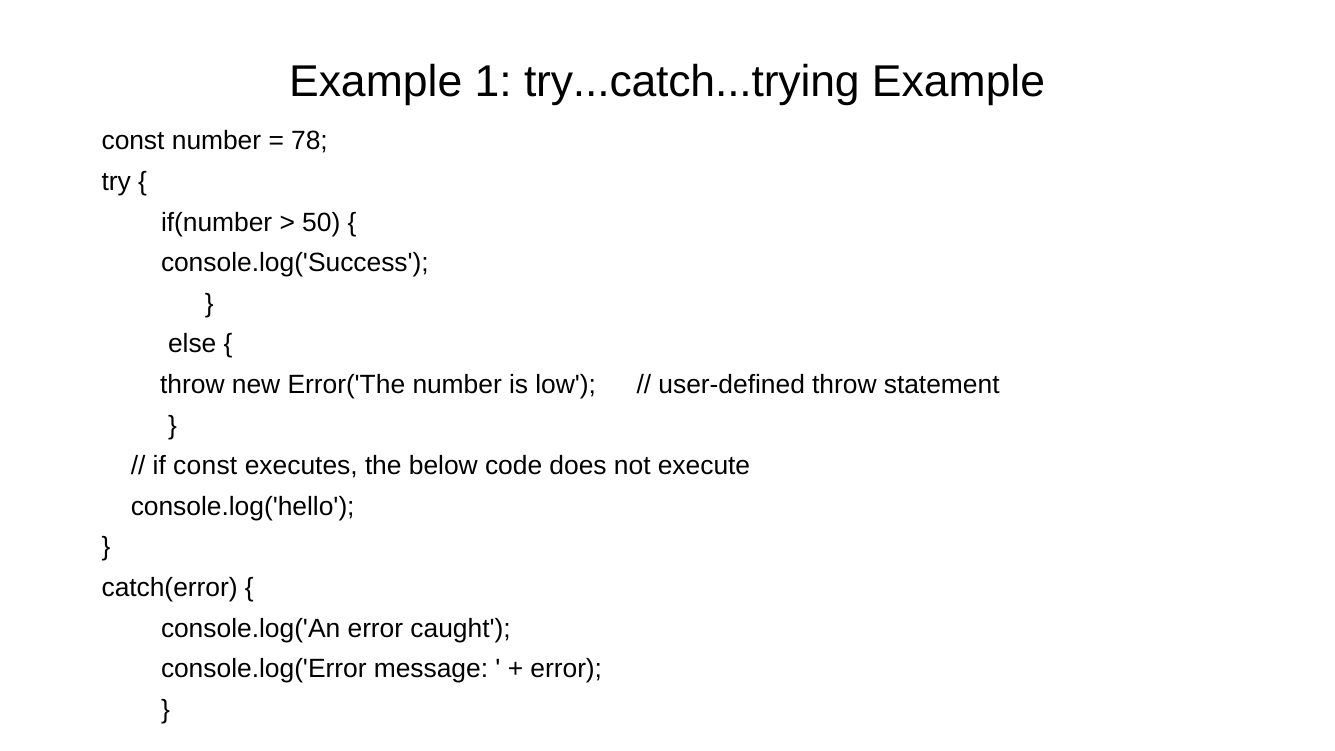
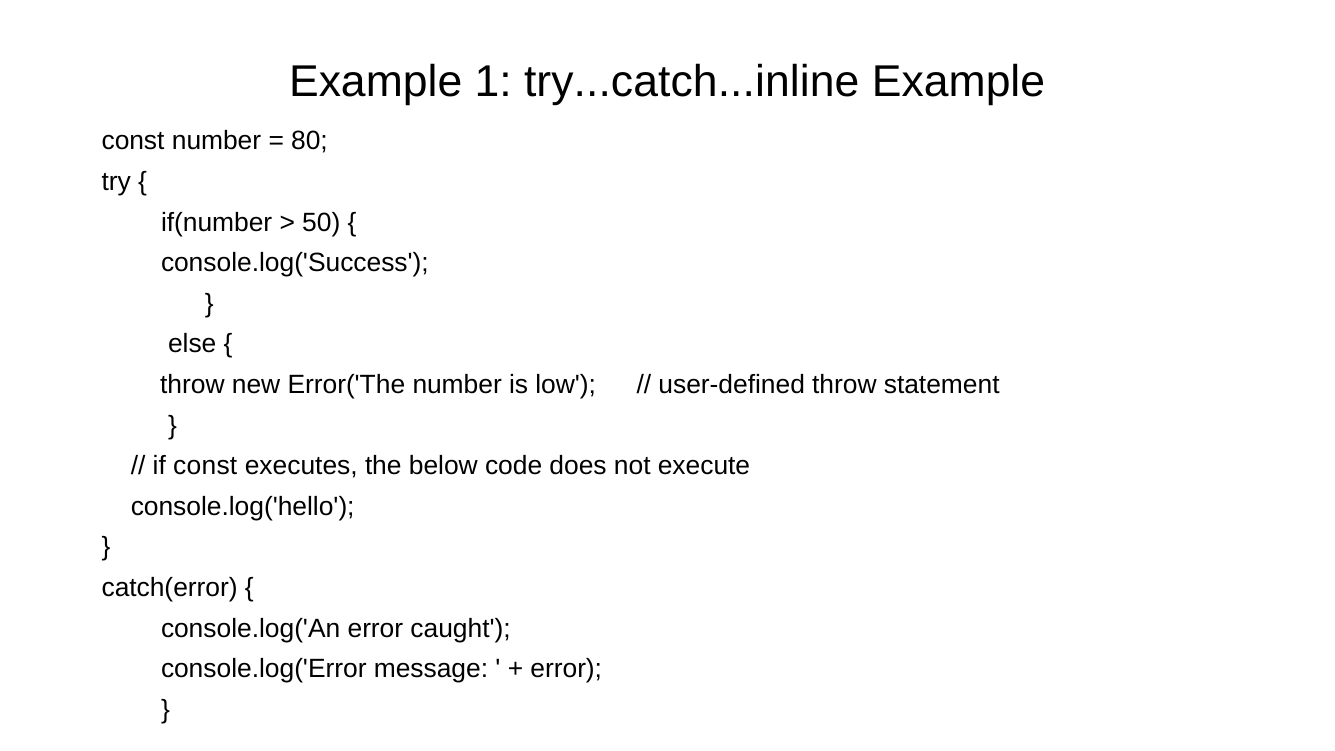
try...catch...trying: try...catch...trying -> try...catch...inline (692, 82)
78: 78 -> 80 (309, 141)
